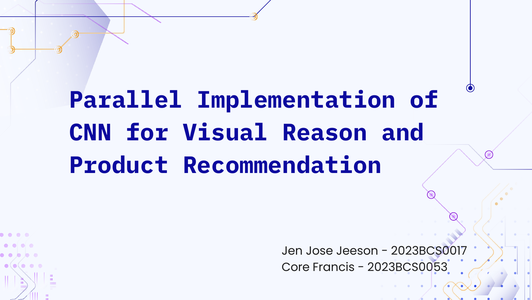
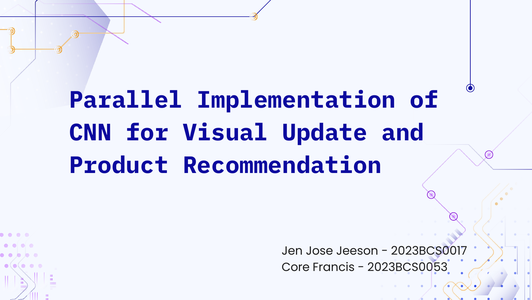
Reason: Reason -> Update (325, 132)
